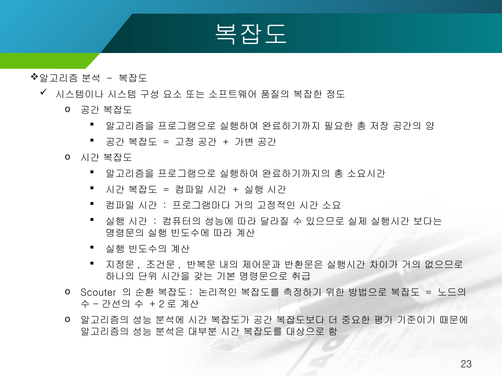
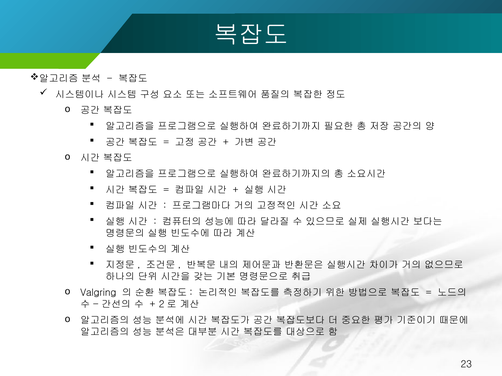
Scouter: Scouter -> Valgring (98, 293)
